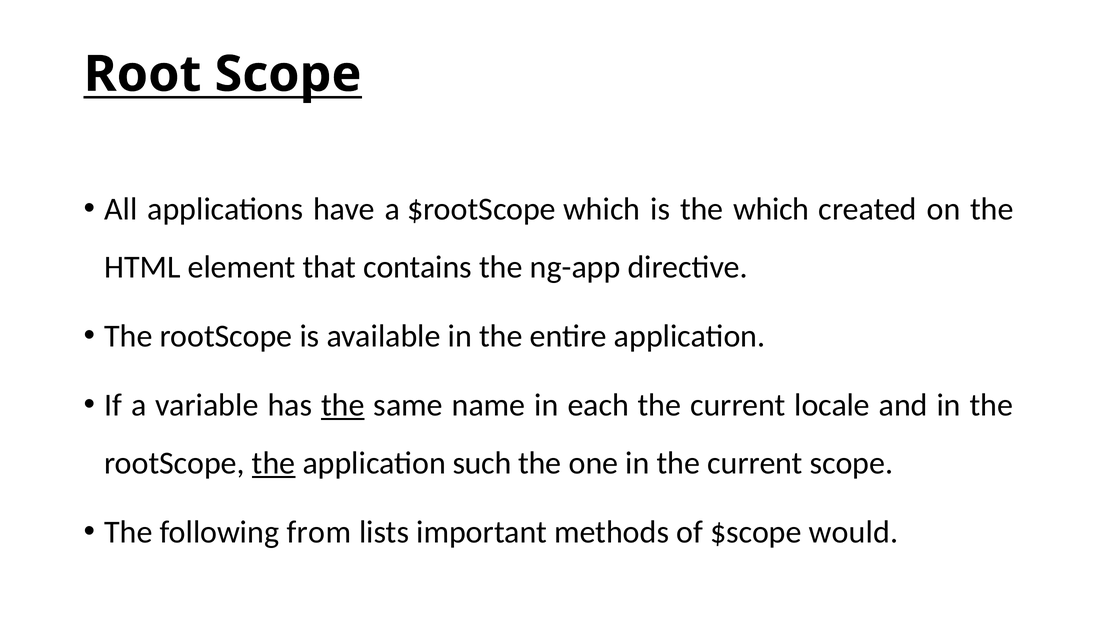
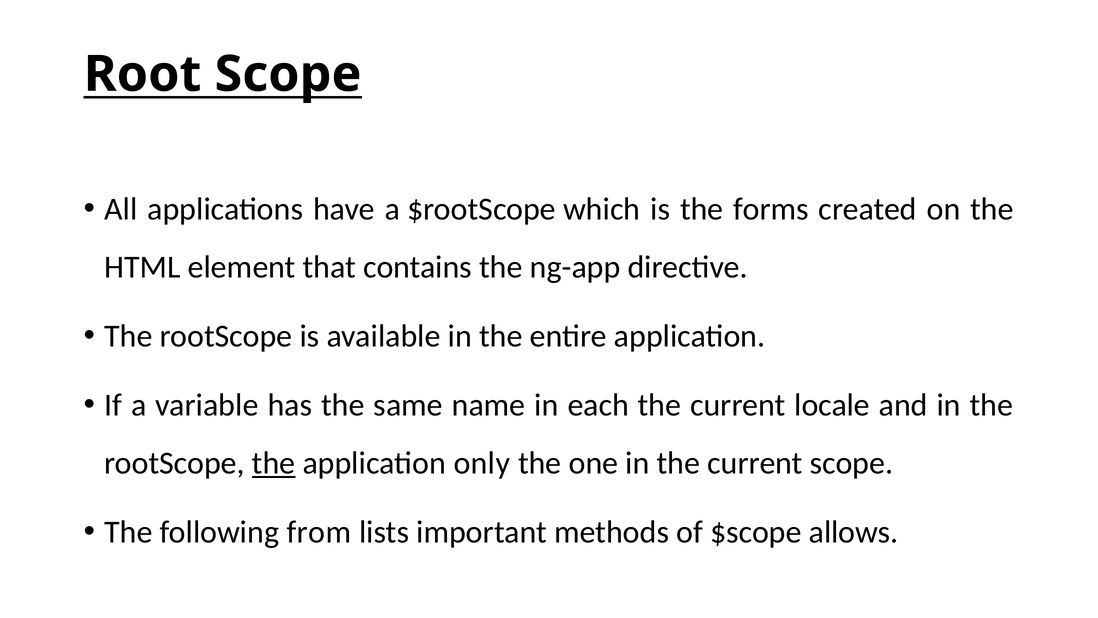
the which: which -> forms (771, 209)
the underline: present -> none (343, 405)
such: such -> only (482, 463)
would: would -> allows (854, 532)
